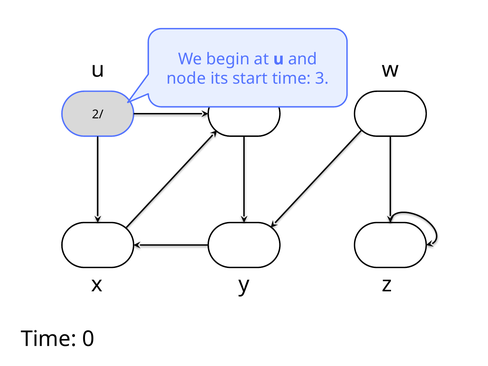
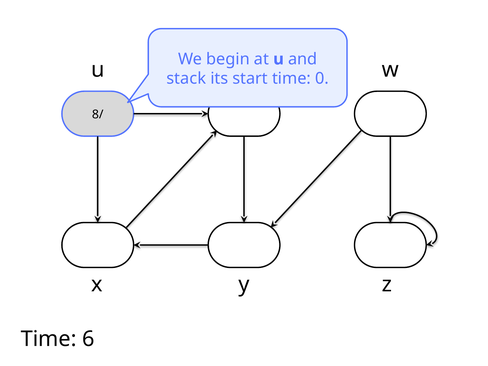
node: node -> stack (186, 79)
3: 3 -> 0 (322, 79)
2/: 2/ -> 8/ (98, 115)
0: 0 -> 6 (88, 339)
